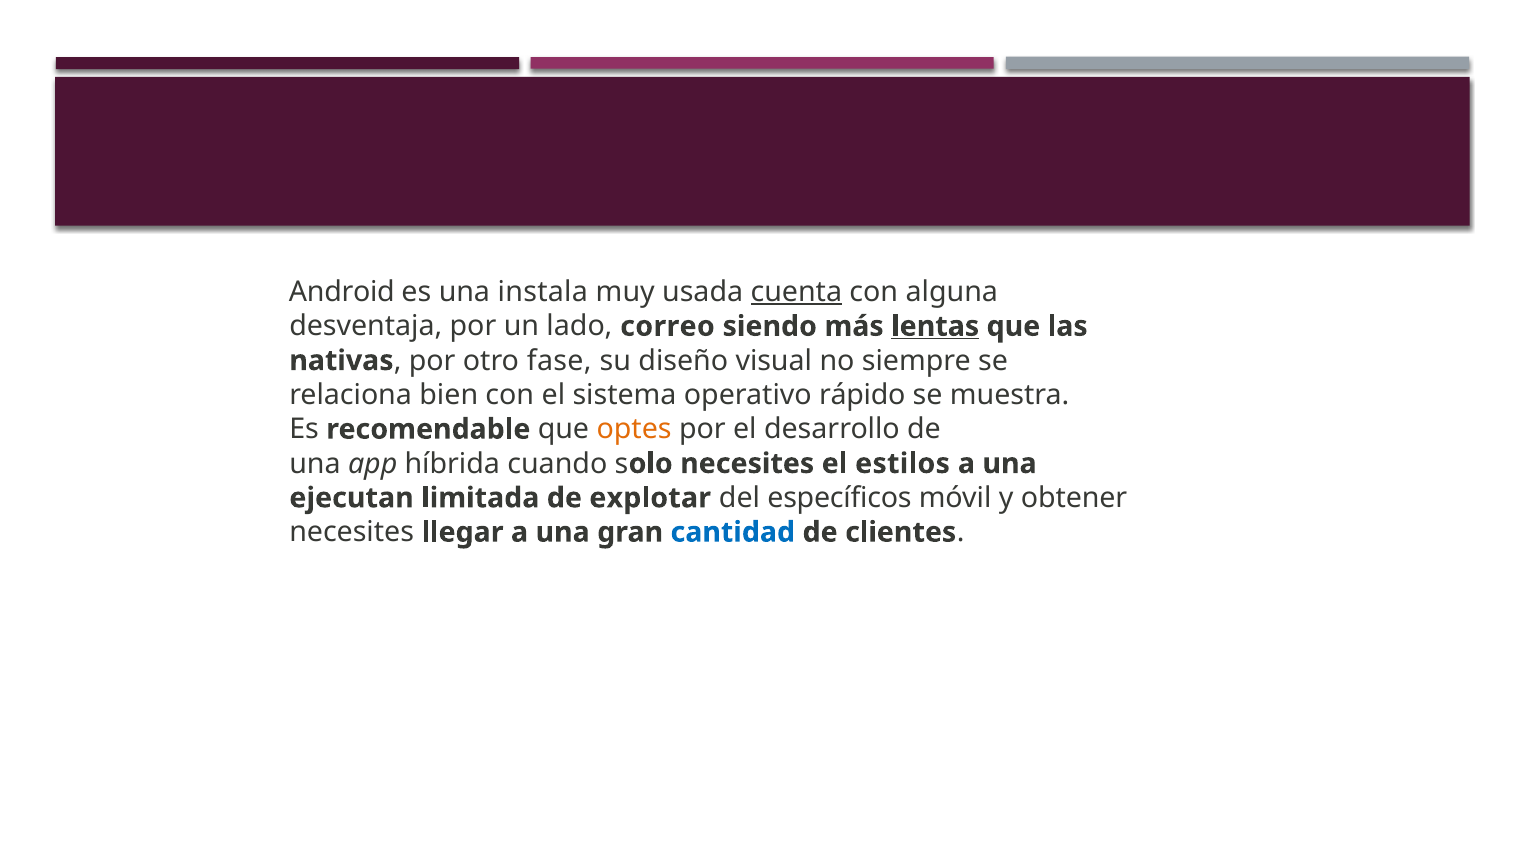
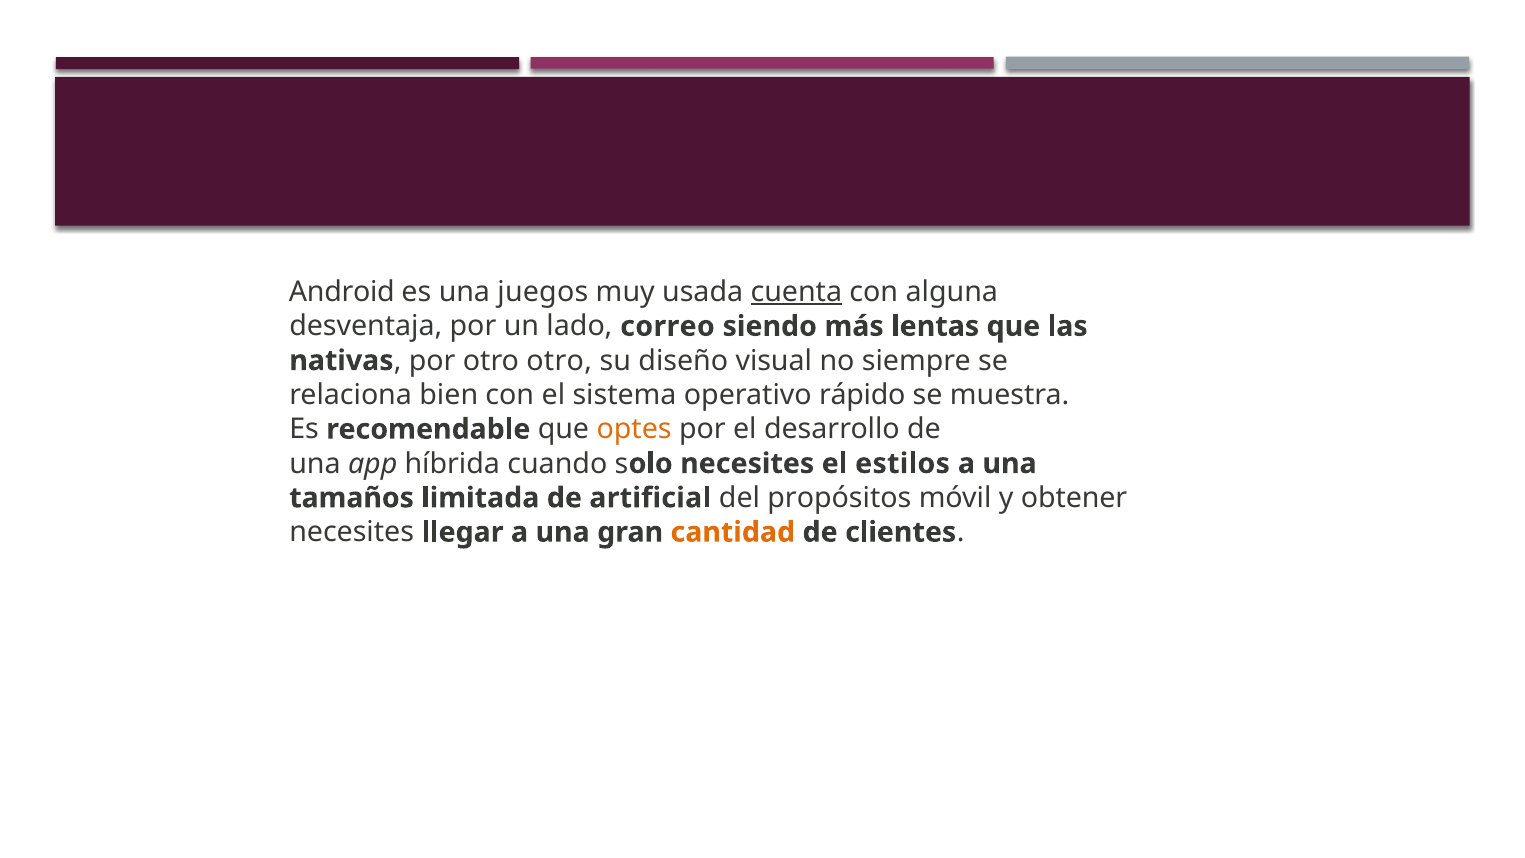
instala: instala -> juegos (543, 292)
lentas underline: present -> none (935, 326)
otro fase: fase -> otro (559, 361)
ejecutan: ejecutan -> tamaños (352, 498)
explotar: explotar -> artificial (650, 498)
específicos: específicos -> propósitos (839, 498)
cantidad colour: blue -> orange (733, 532)
